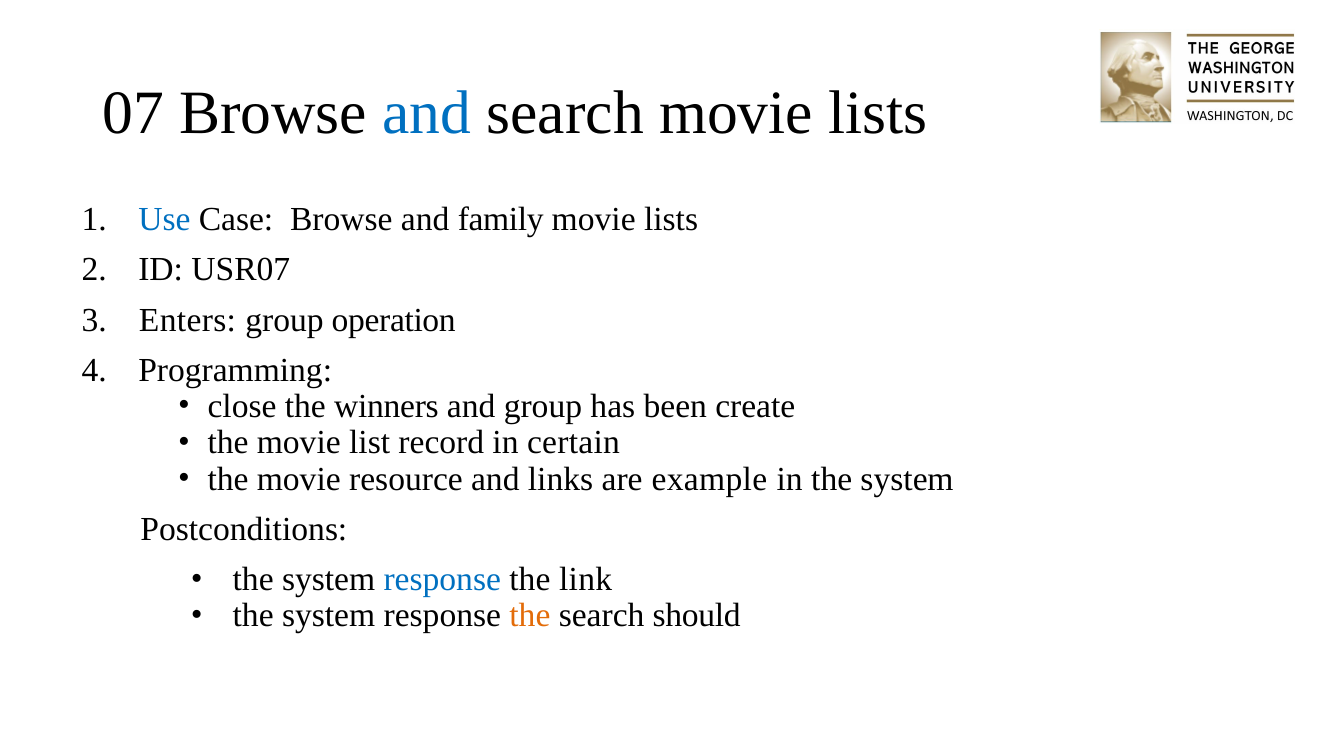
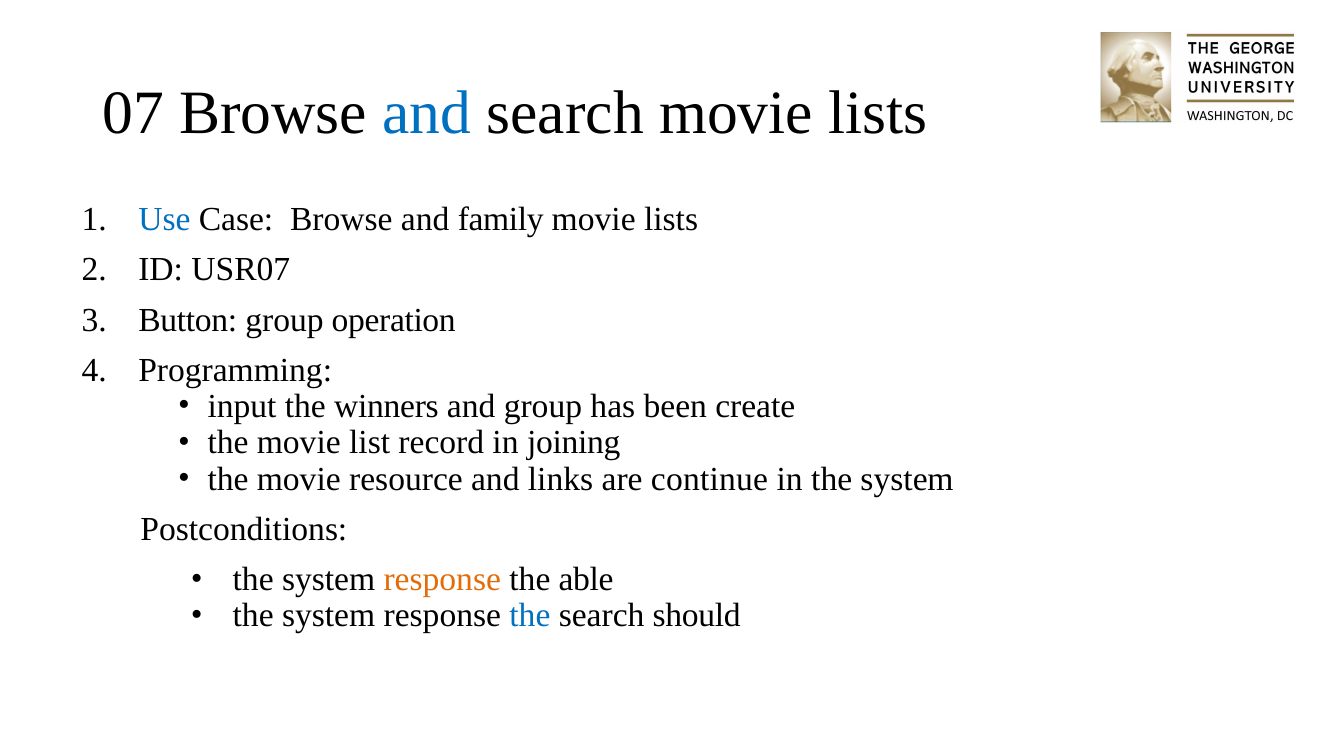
Enters: Enters -> Button (188, 320)
close: close -> input (242, 406)
certain: certain -> joining (574, 442)
example: example -> continue (709, 479)
response colour: blue -> orange (442, 579)
link: link -> able (586, 579)
the colour: orange -> blue (530, 615)
